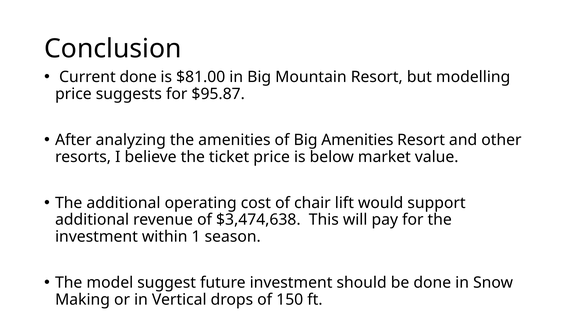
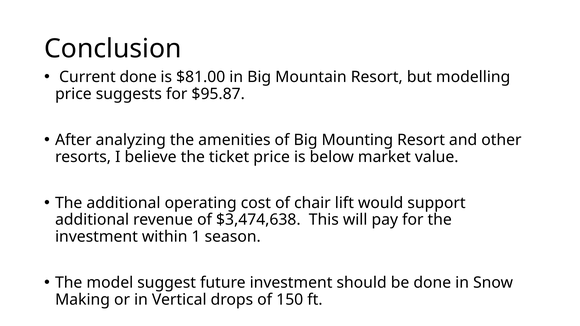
Big Amenities: Amenities -> Mounting (357, 140)
